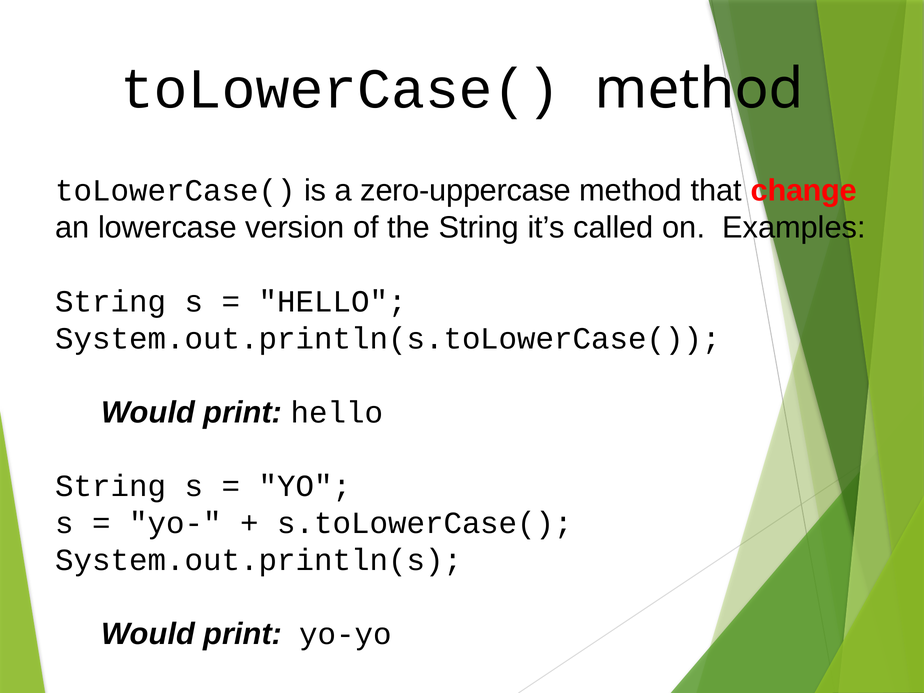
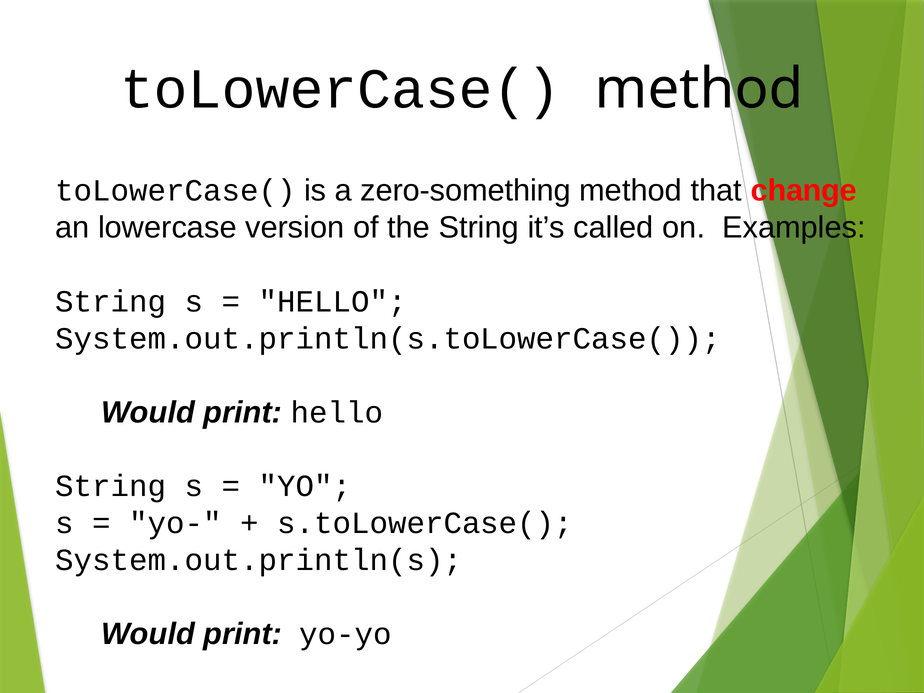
zero-uppercase: zero-uppercase -> zero-something (466, 191)
